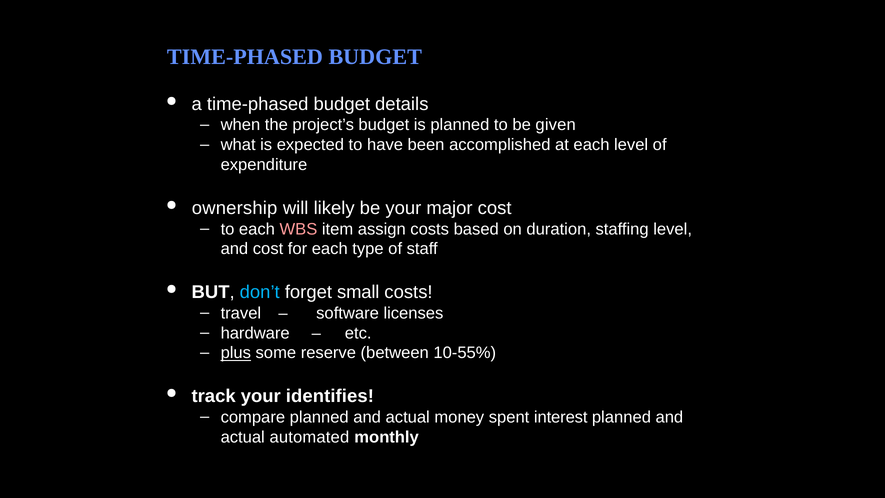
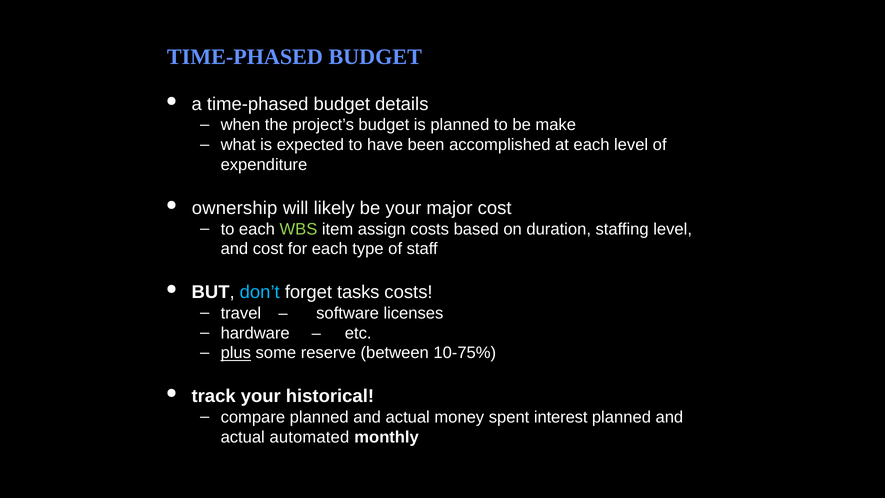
given: given -> make (556, 125)
WBS colour: pink -> light green (298, 229)
small: small -> tasks (358, 292)
10-55%: 10-55% -> 10-75% (465, 353)
identifies: identifies -> historical (330, 396)
